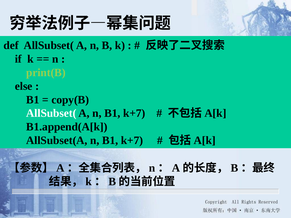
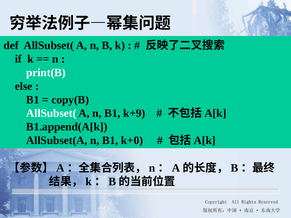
print(B colour: light green -> white (46, 73)
A n B1 k+7: k+7 -> k+9 (134, 113)
AllSubset(A n B1 k+7: k+7 -> k+0 (132, 141)
